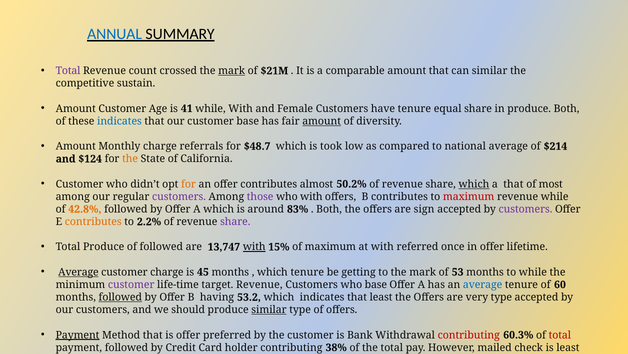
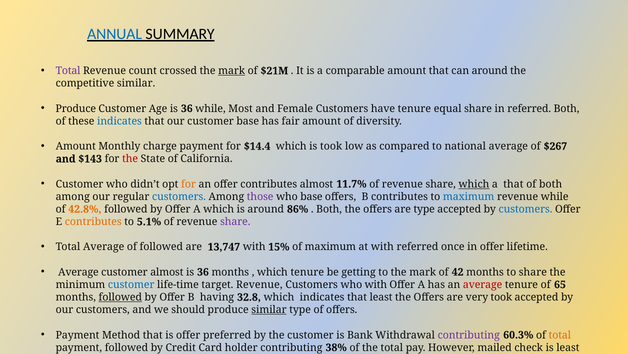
can similar: similar -> around (490, 71)
competitive sustain: sustain -> similar (136, 83)
Amount: Amount -> Produce (76, 108)
Age is 41: 41 -> 36 (187, 108)
while With: With -> Most (241, 108)
in produce: produce -> referred (529, 108)
amount underline: present -> none (322, 121)
charge referrals: referrals -> payment (201, 146)
$48.7: $48.7 -> $14.4 (257, 146)
$214: $214 -> $267 (555, 146)
$124: $124 -> $143 (90, 159)
the colour: orange -> red (130, 159)
50.2%: 50.2% -> 11.7% (351, 184)
of most: most -> both (551, 184)
customers colour: purple -> blue (179, 196)
who with: with -> base (311, 196)
maximum colour: red -> blue (469, 196)
83%: 83% -> 86% (298, 209)
are sign: sign -> type (424, 209)
customers colour: purple -> blue (525, 209)
2.2%: 2.2% -> 5.1% (149, 221)
Total Produce: Produce -> Average (104, 246)
with underline: present -> none (254, 246)
Average underline: present -> none (78, 272)
customer charge: charge -> almost (167, 272)
45: 45 -> 36 (203, 272)
53: 53 -> 42 (458, 272)
to while: while -> share (533, 272)
customer colour: purple -> blue (131, 284)
who base: base -> with (376, 284)
average colour: blue -> red (483, 284)
60: 60 -> 65 (560, 284)
53.2: 53.2 -> 32.8 (249, 297)
very type: type -> took (501, 297)
Payment underline: present -> none (78, 334)
contributing colour: red -> purple (469, 334)
total colour: red -> orange (560, 334)
